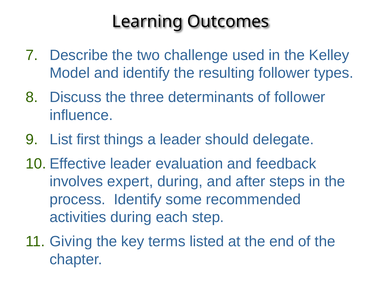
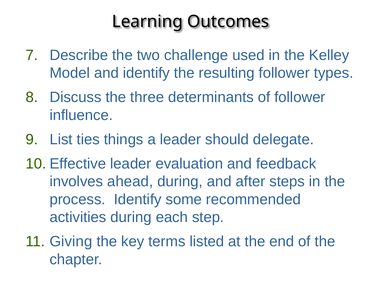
first: first -> ties (88, 139)
expert: expert -> ahead (130, 181)
